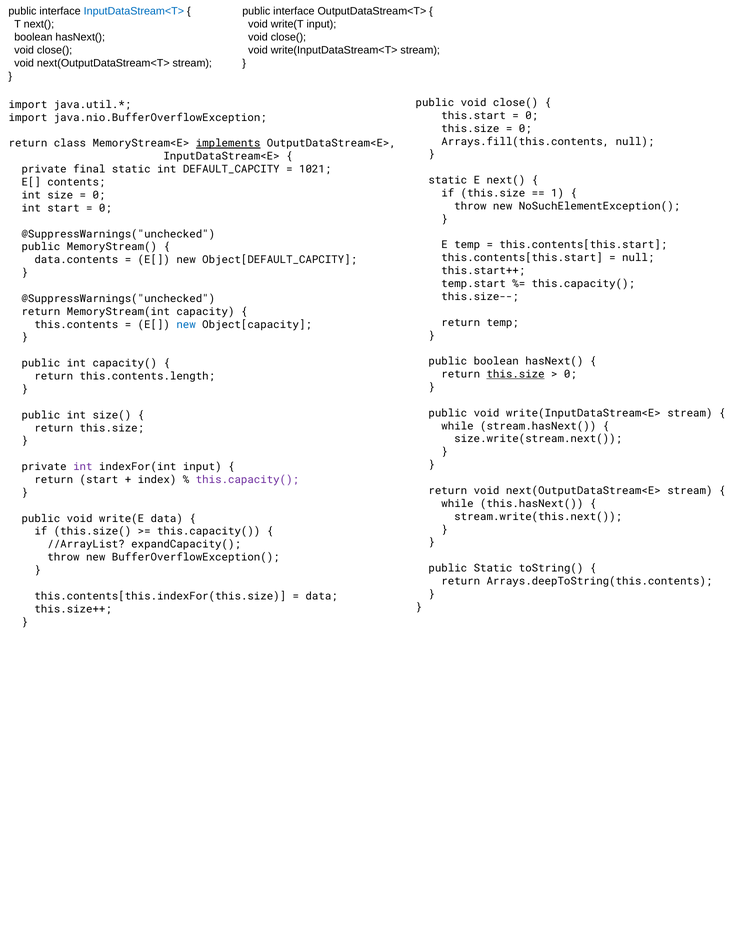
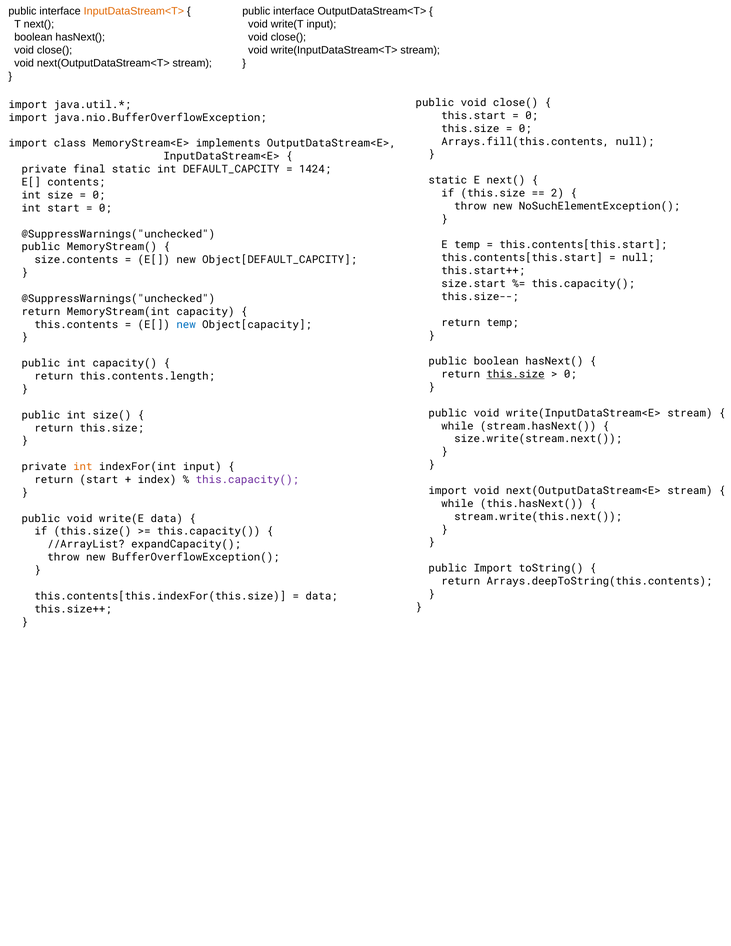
InputDataStream<T> colour: blue -> orange (134, 11)
return: return -> import (28, 143)
implements underline: present -> none (228, 143)
1021: 1021 -> 1424 (315, 169)
1: 1 -> 2 (558, 193)
data.contents: data.contents -> size.contents (76, 260)
temp.start: temp.start -> size.start (474, 284)
int colour: purple -> orange (83, 467)
return: return -> import (448, 491)
public Static: Static -> Import (493, 568)
